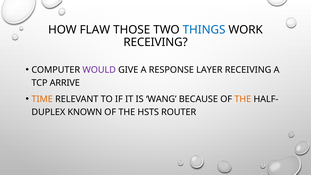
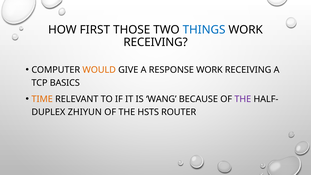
FLAW: FLAW -> FIRST (95, 30)
WOULD colour: purple -> orange (99, 70)
RESPONSE LAYER: LAYER -> WORK (209, 70)
ARRIVE: ARRIVE -> BASICS (65, 83)
THE colour: orange -> purple (243, 99)
KNOWN: KNOWN -> ZHIYUN (85, 112)
